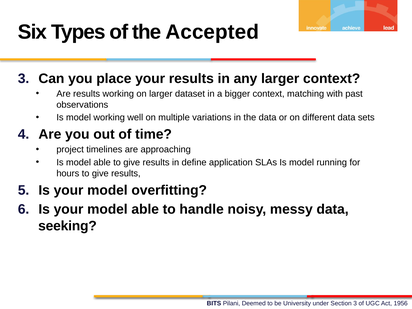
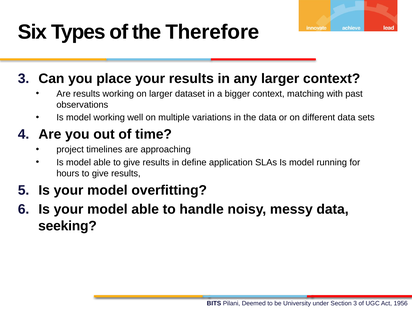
Accepted: Accepted -> Therefore (212, 32)
